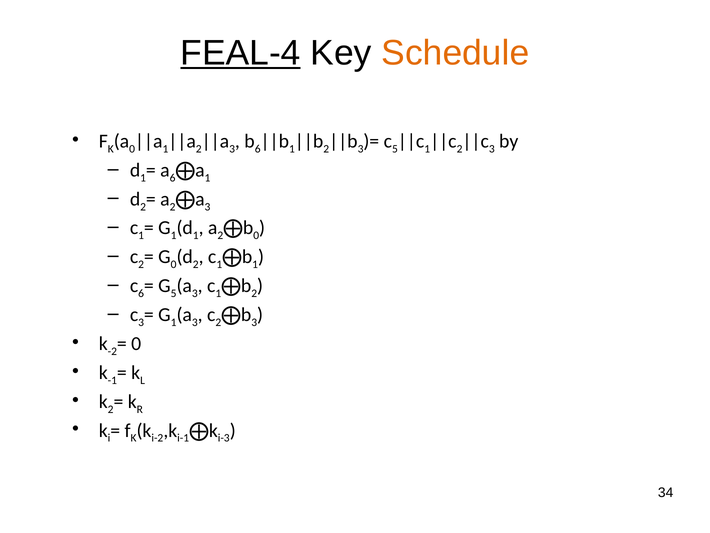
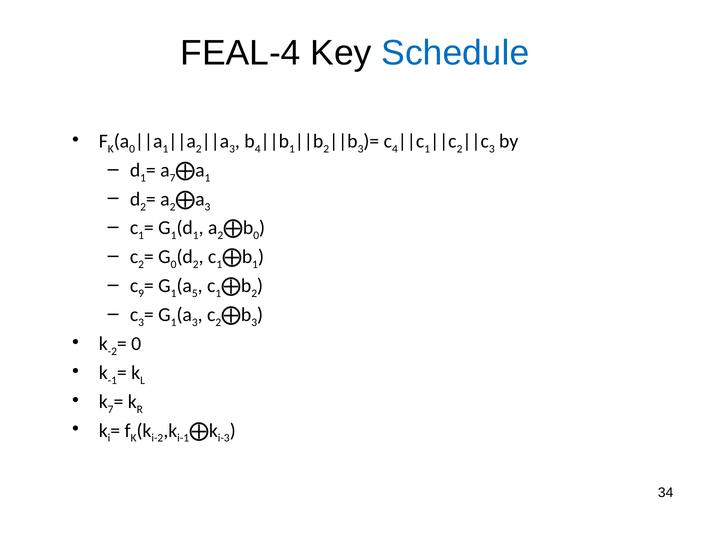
FEAL-4 underline: present -> none (240, 53)
Schedule colour: orange -> blue (455, 53)
6: 6 -> 4 (258, 149)
5: 5 -> 4 (395, 149)
6: 6 -> 7 (173, 178)
6: 6 -> 9 (141, 293)
5: 5 -> 1 (174, 293)
3: 3 -> 5 (195, 293)
2: 2 -> 7 (111, 409)
